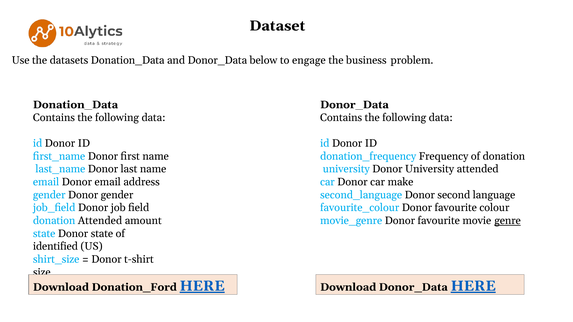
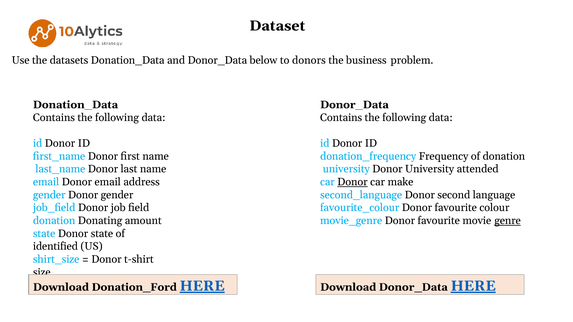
engage: engage -> donors (309, 60)
Donor underline: none -> present (352, 182)
donation Attended: Attended -> Donating (100, 221)
